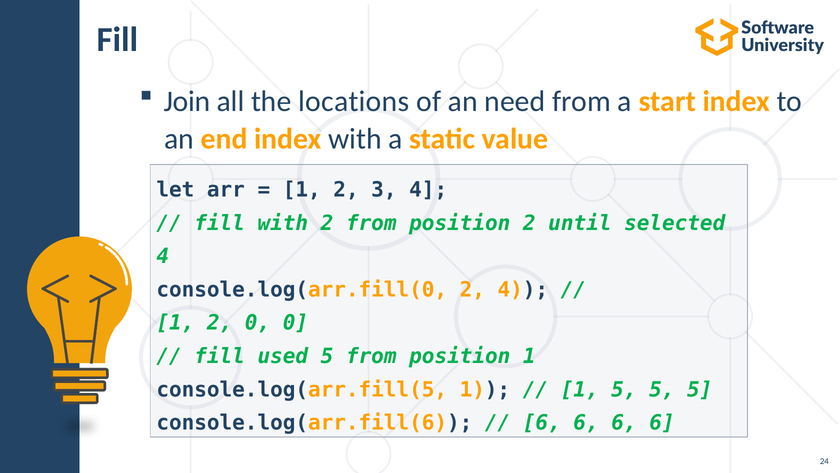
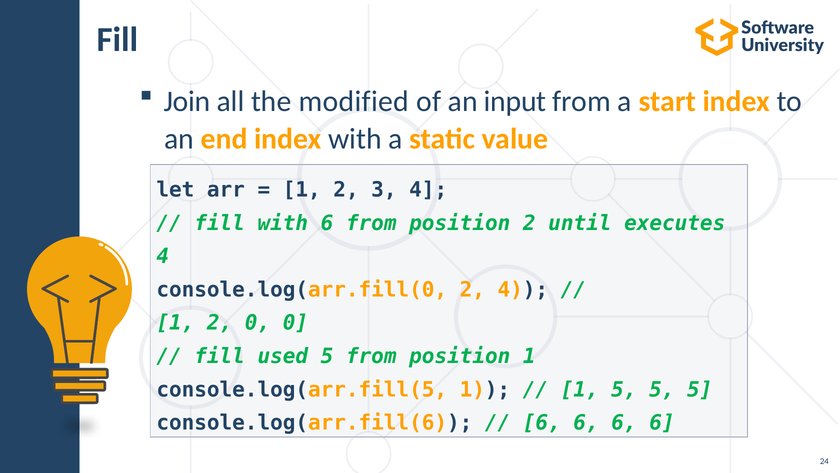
locations: locations -> modified (354, 101)
need: need -> input (515, 101)
with 2: 2 -> 6 (327, 223)
selected: selected -> executes (675, 223)
